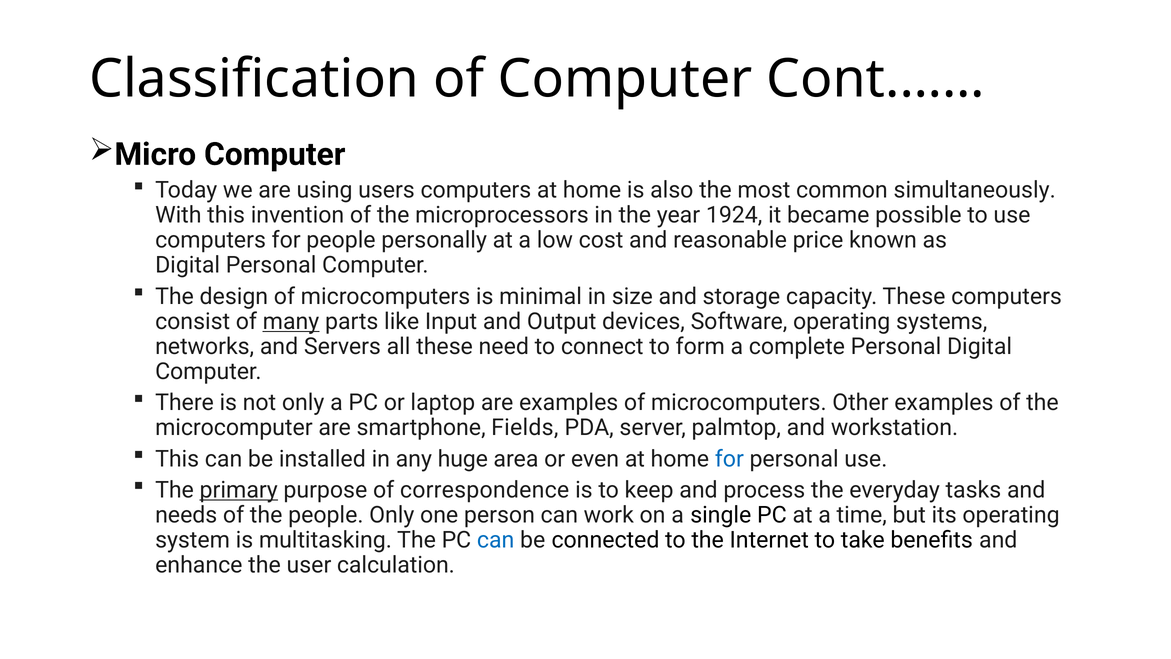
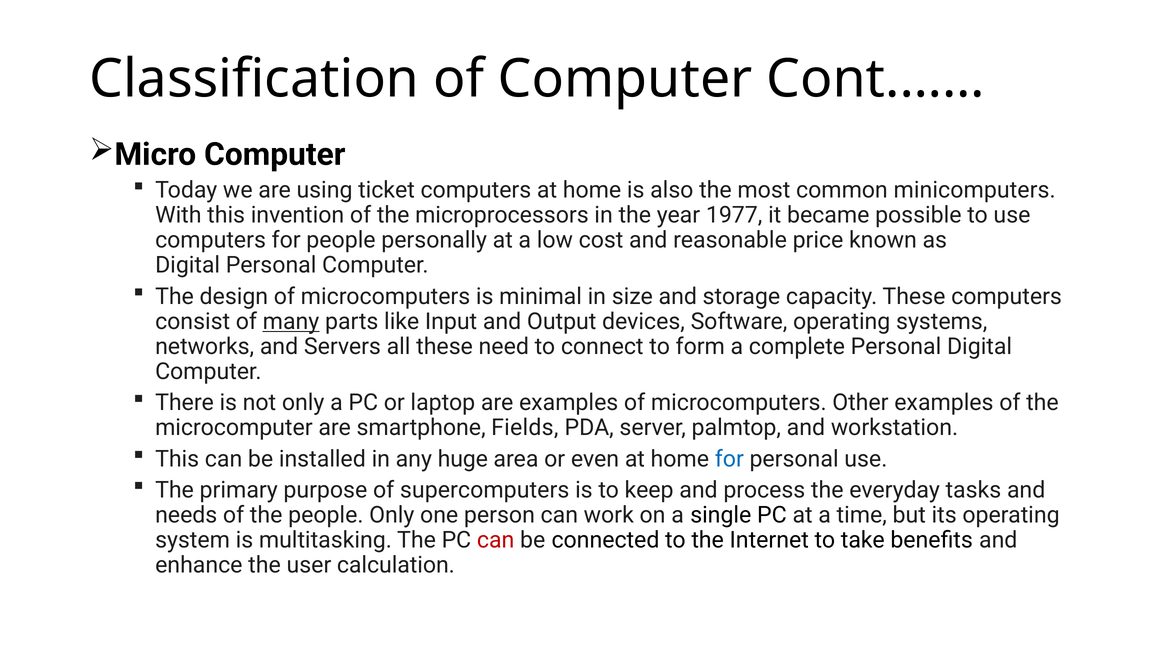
users: users -> ticket (387, 190)
simultaneously: simultaneously -> minicomputers (975, 190)
1924: 1924 -> 1977 (734, 215)
primary underline: present -> none (239, 490)
correspondence: correspondence -> supercomputers (485, 490)
can colour: blue -> red (496, 540)
